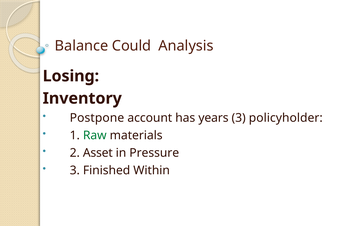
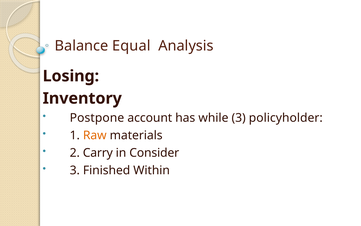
Could: Could -> Equal (131, 46)
years: years -> while (213, 118)
Raw colour: green -> orange (95, 135)
Asset: Asset -> Carry (98, 153)
Pressure: Pressure -> Consider (154, 153)
